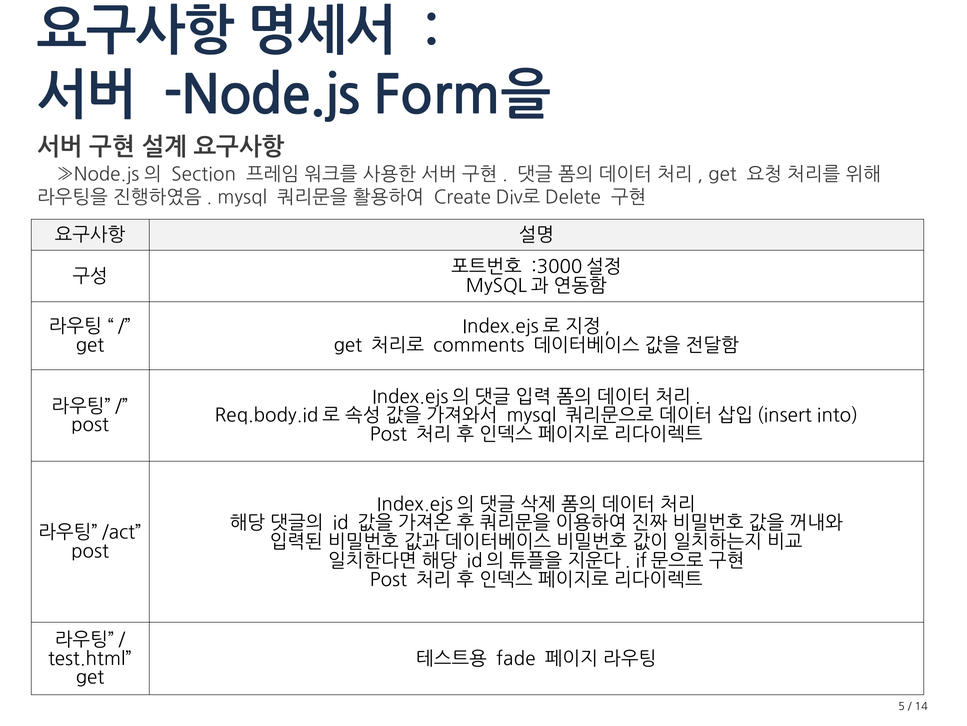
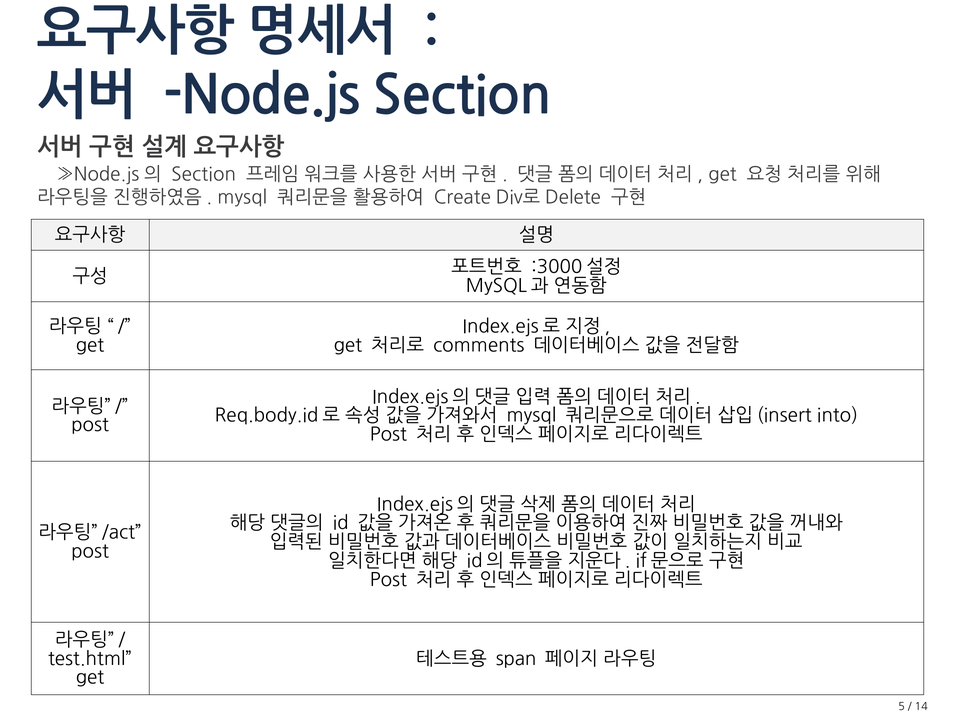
Node.js Form을: Form을 -> Section (462, 96)
fade: fade -> span (516, 658)
